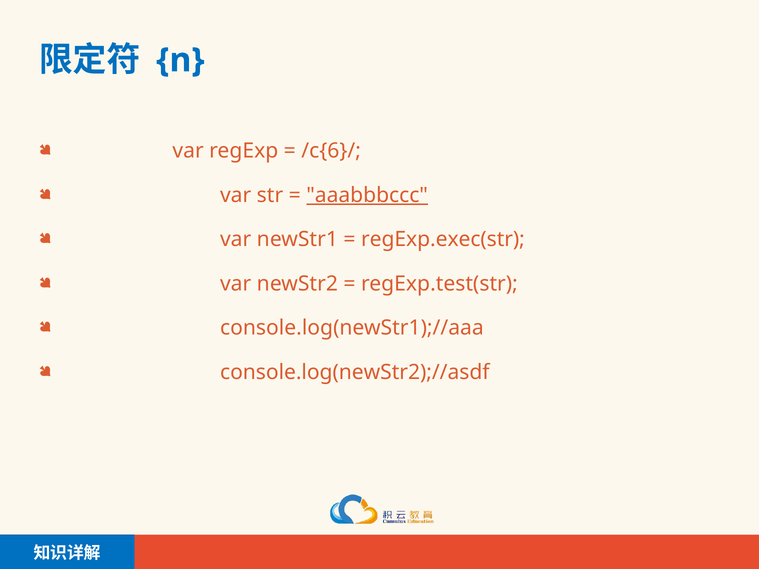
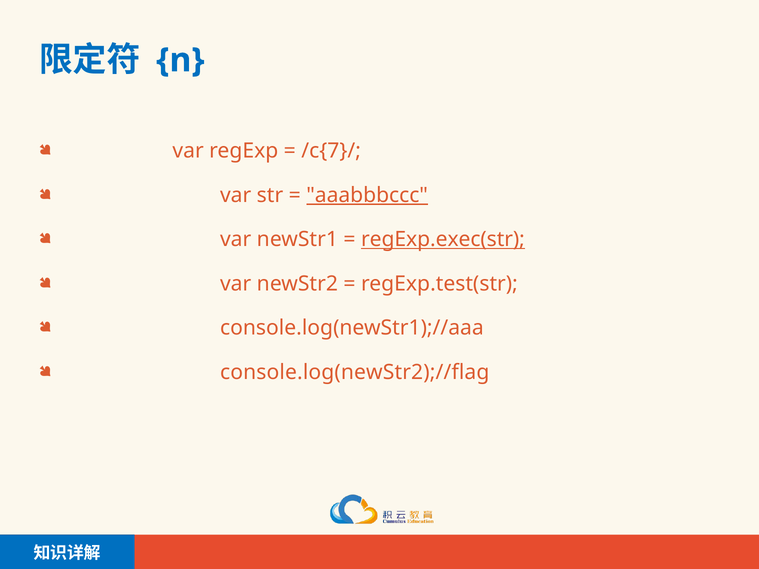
/c{6}/: /c{6}/ -> /c{7}/ (331, 151)
regExp.exec(str underline: none -> present (443, 239)
console.log(newStr2);//asdf: console.log(newStr2);//asdf -> console.log(newStr2);//flag (355, 372)
